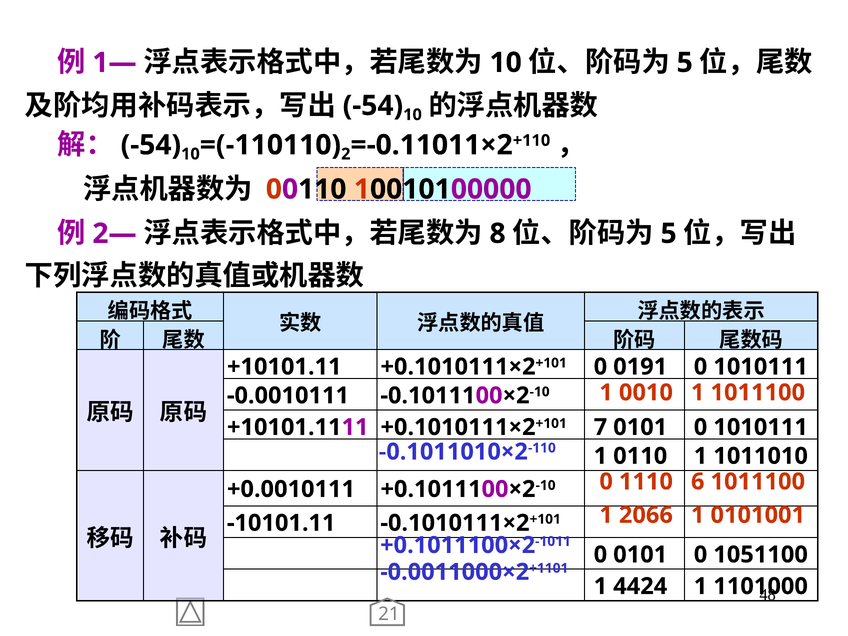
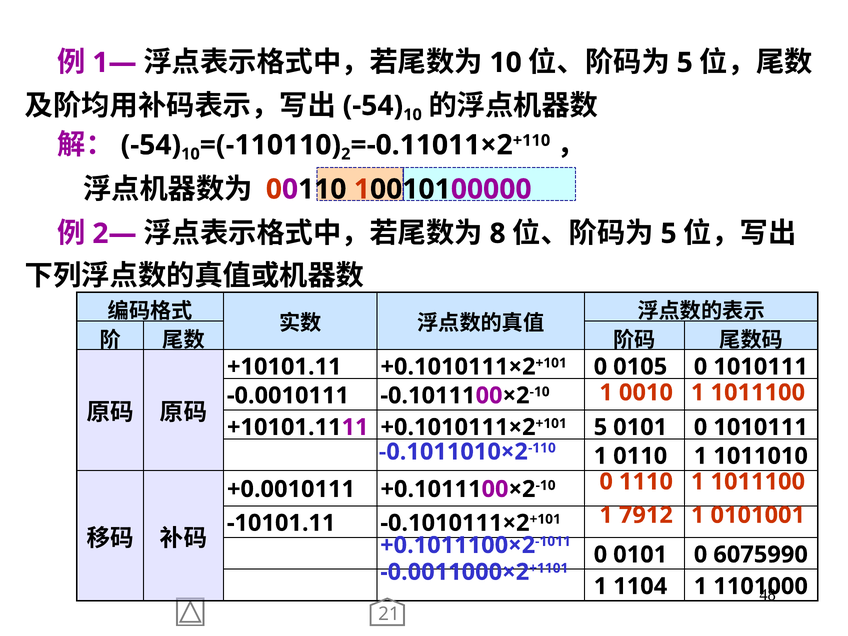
0191: 0191 -> 0105 (640, 367)
+0.1010111×2+101 7: 7 -> 5 (600, 427)
1110 6: 6 -> 1 (698, 482)
2066: 2066 -> 7912 (646, 515)
1051100: 1051100 -> 6075990 (761, 555)
4424: 4424 -> 1104 (640, 586)
